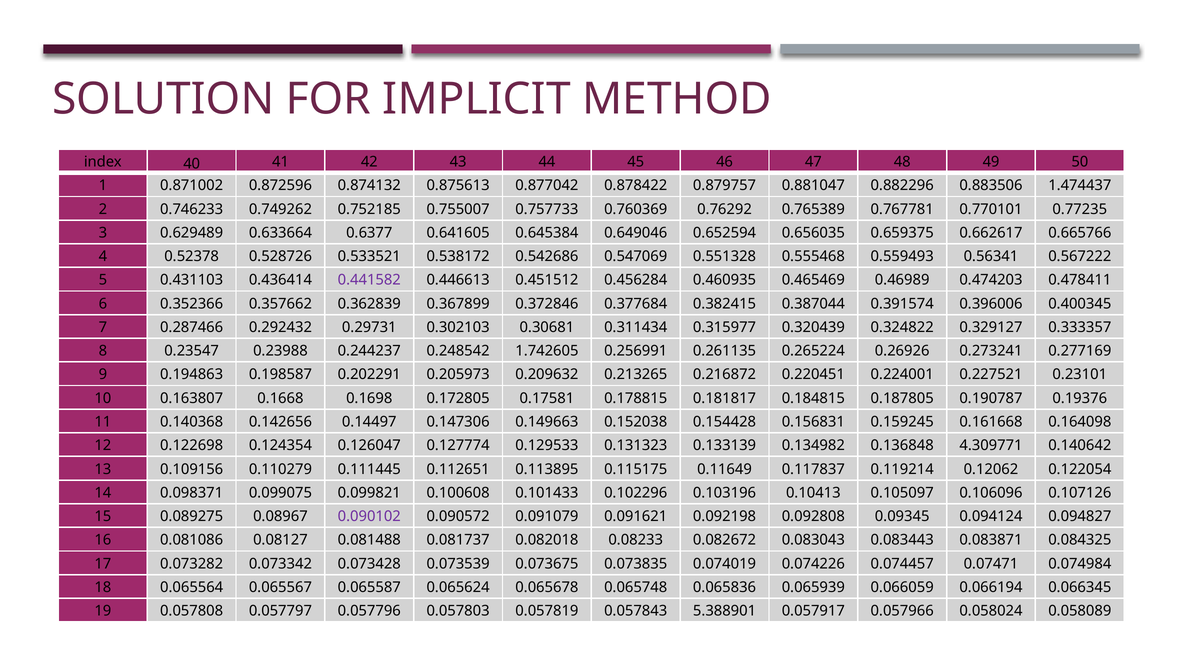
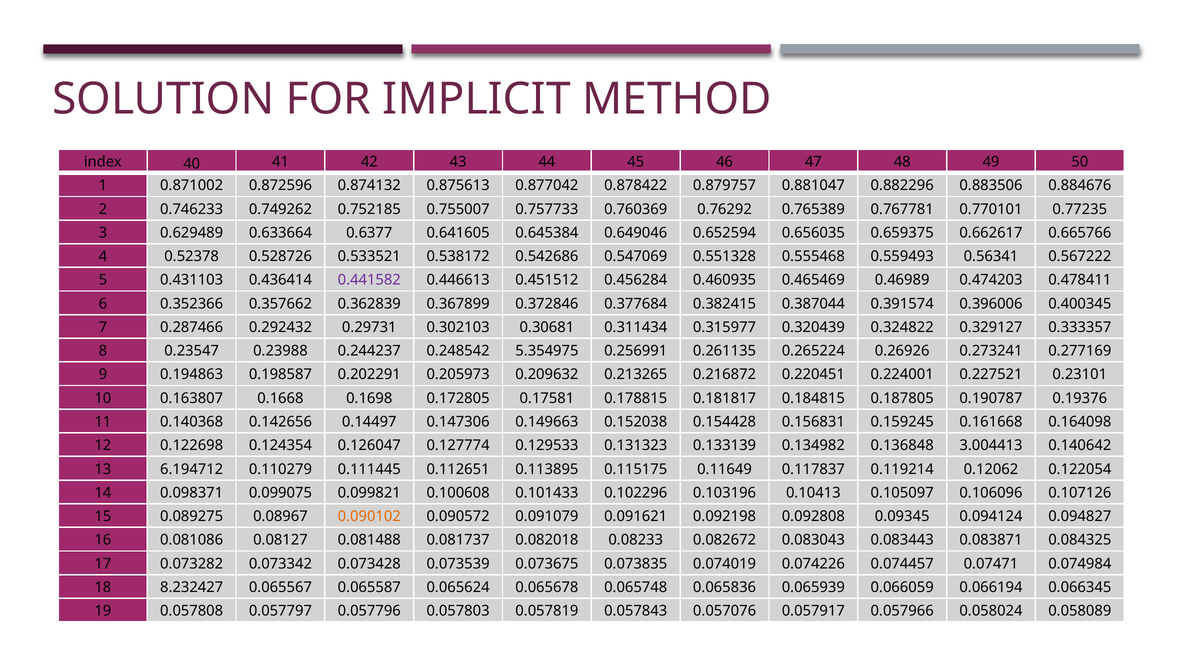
1.474437: 1.474437 -> 0.884676 (1080, 185)
1.742605: 1.742605 -> 5.354975 (547, 351)
4.309771: 4.309771 -> 3.004413 (991, 445)
0.109156: 0.109156 -> 6.194712 (192, 469)
0.090102 colour: purple -> orange (369, 516)
0.065564: 0.065564 -> 8.232427 (192, 587)
5.388901: 5.388901 -> 0.057076 (725, 610)
